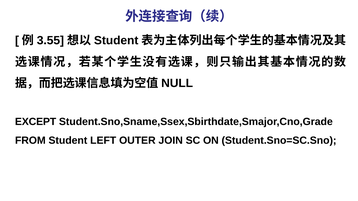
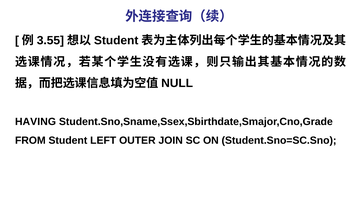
EXCEPT: EXCEPT -> HAVING (36, 122)
